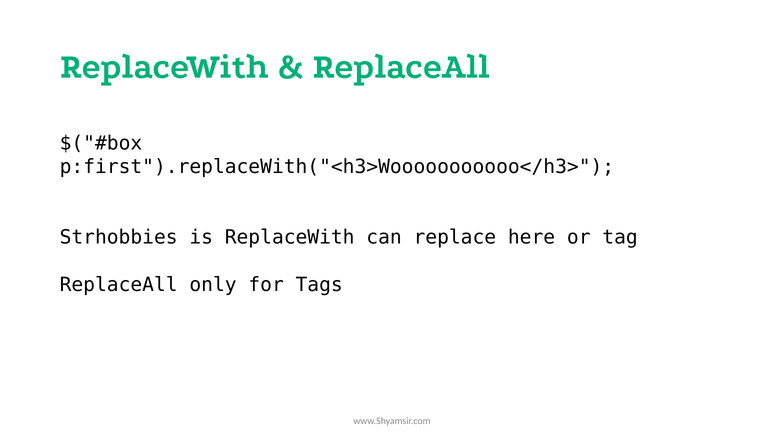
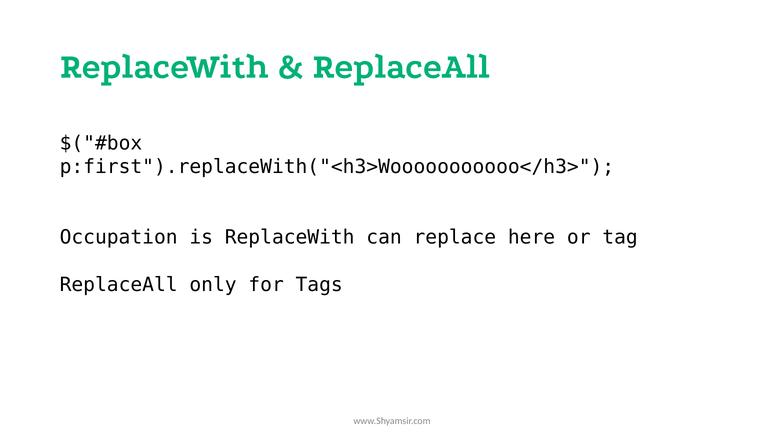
Strhobbies: Strhobbies -> Occupation (119, 238)
